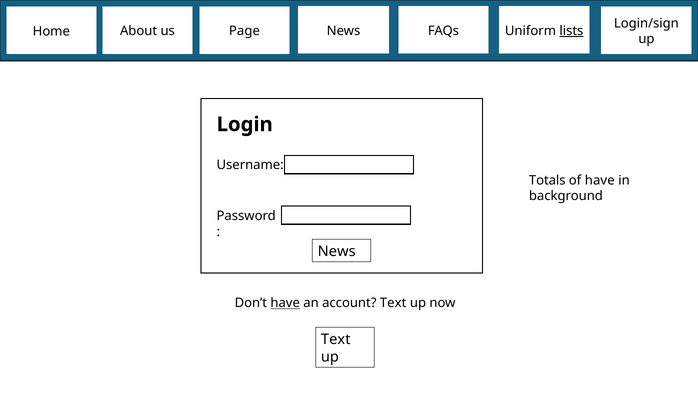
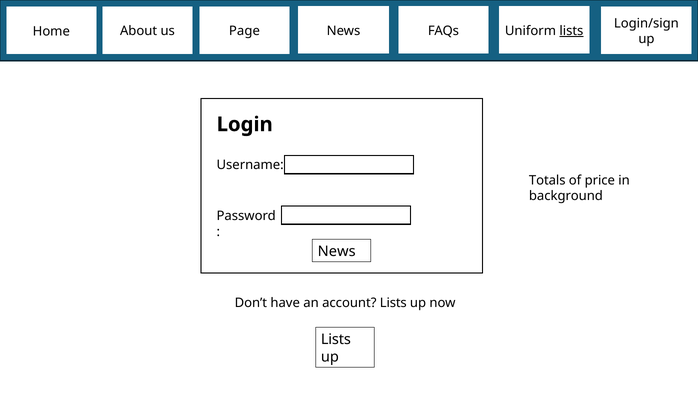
of have: have -> price (600, 180)
have underline: present -> none (285, 303)
account Text: Text -> Lists (393, 303)
Text: Text -> Lists (336, 339)
